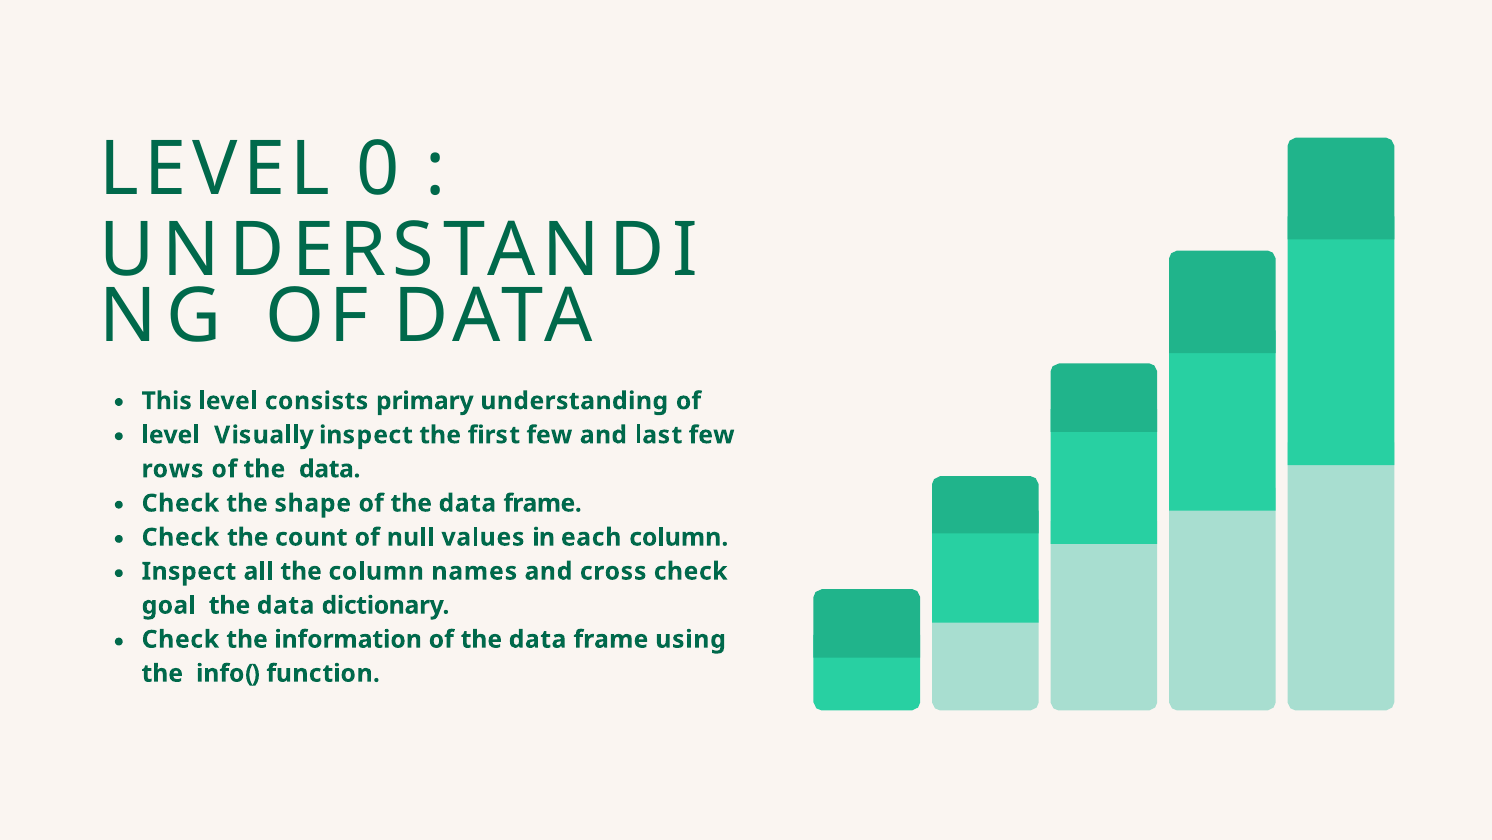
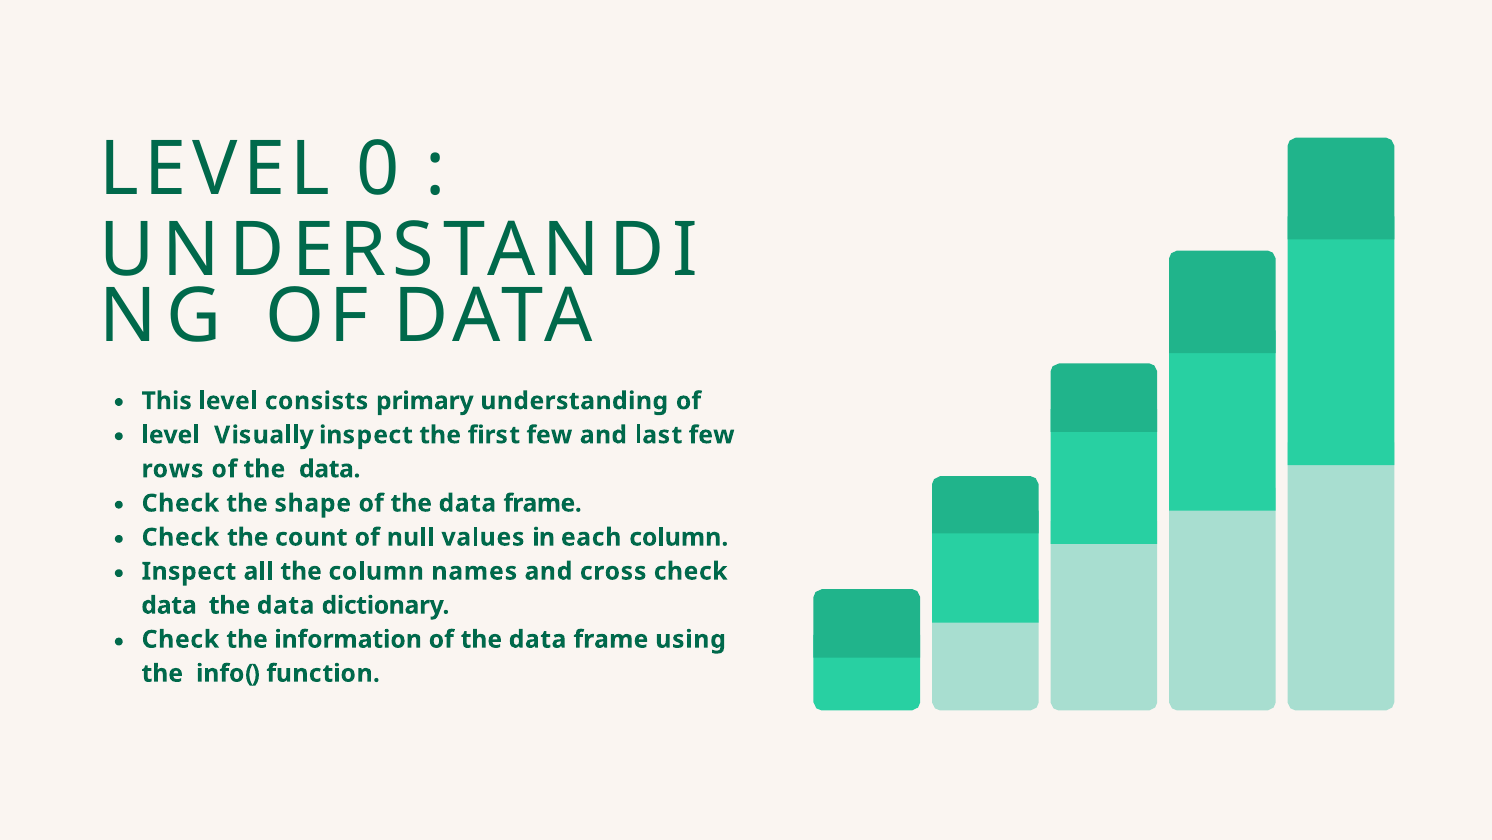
goal: goal -> data (169, 605)
